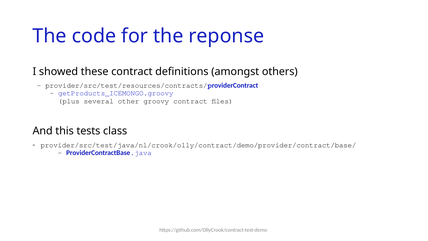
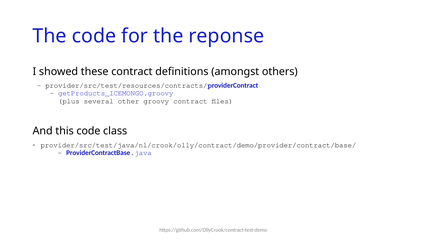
this tests: tests -> code (88, 131)
